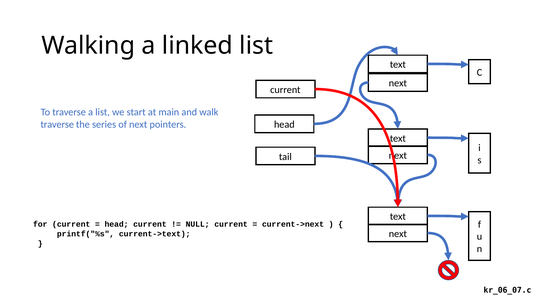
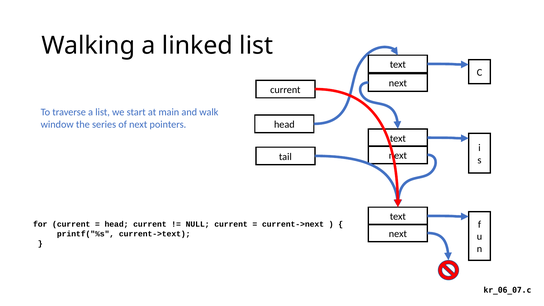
traverse: traverse -> window (57, 124)
